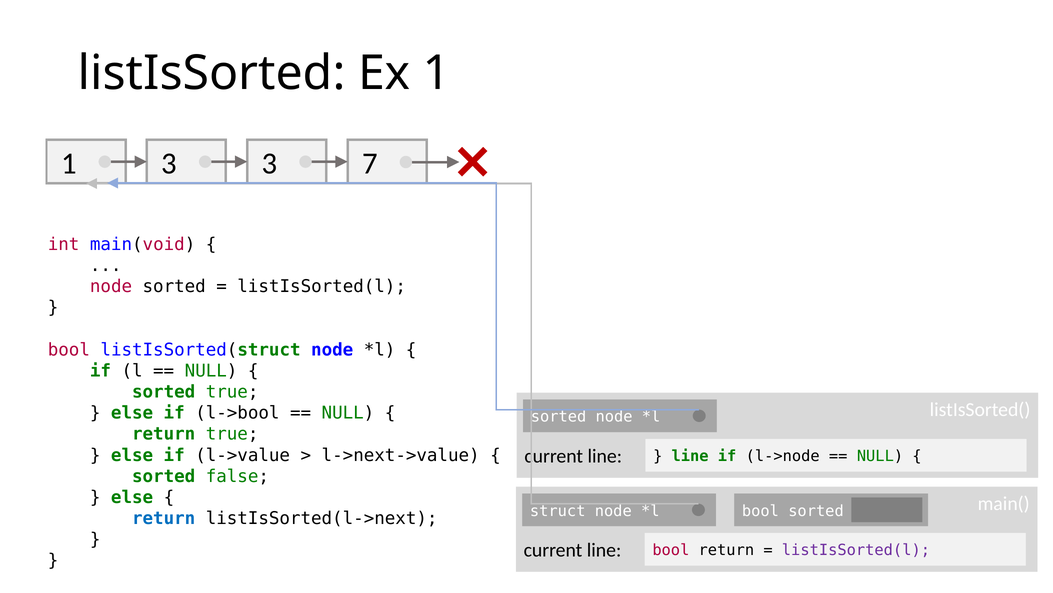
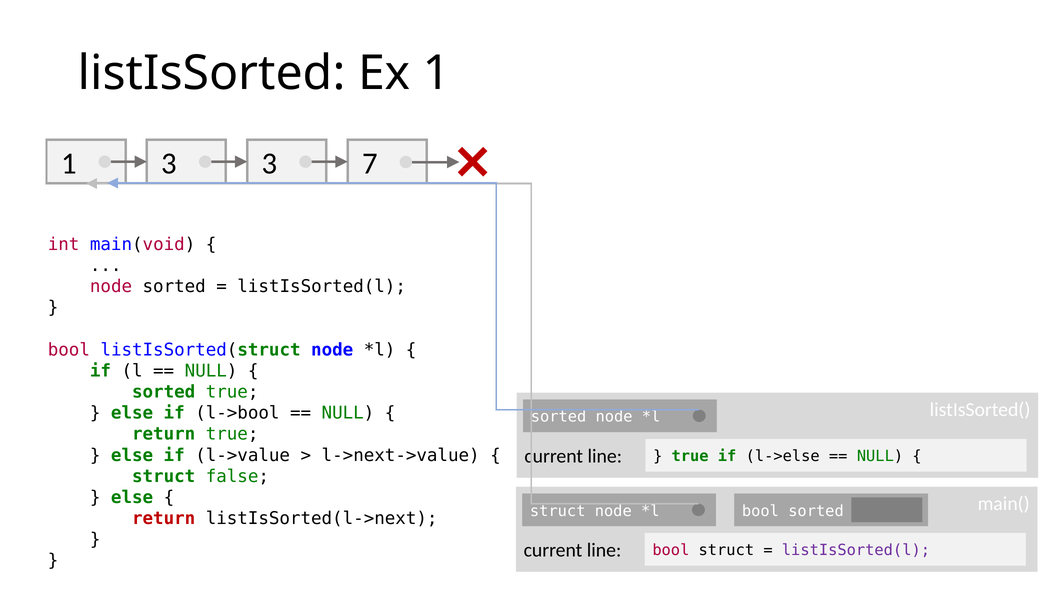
line: line -> true (690, 456)
l->node: l->node -> l->else (783, 456)
sorted: sorted -> struct (164, 476)
return colour: blue -> red (164, 518)
bool return: return -> struct (726, 550)
